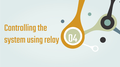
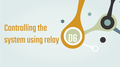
04: 04 -> 06 (73, 38)
